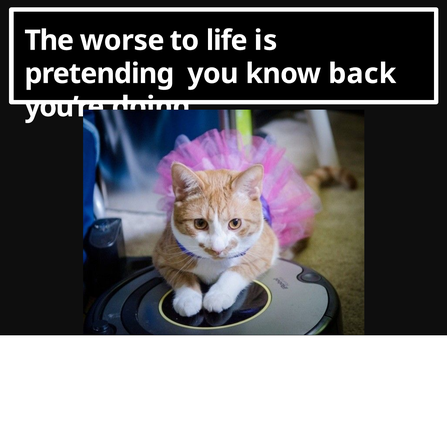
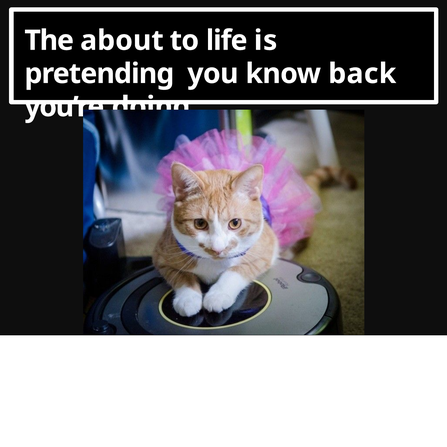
worse: worse -> about (122, 41)
